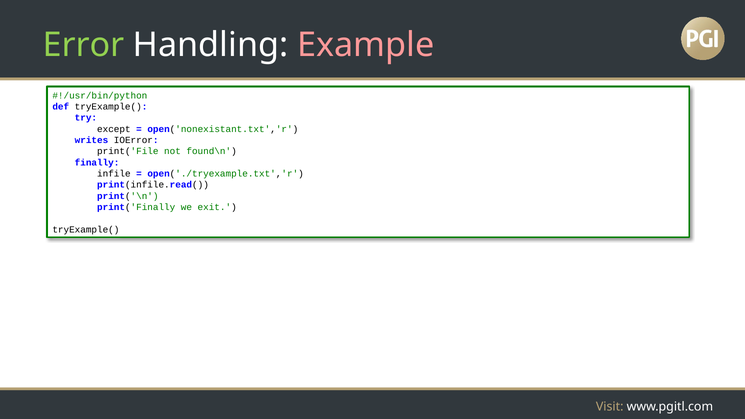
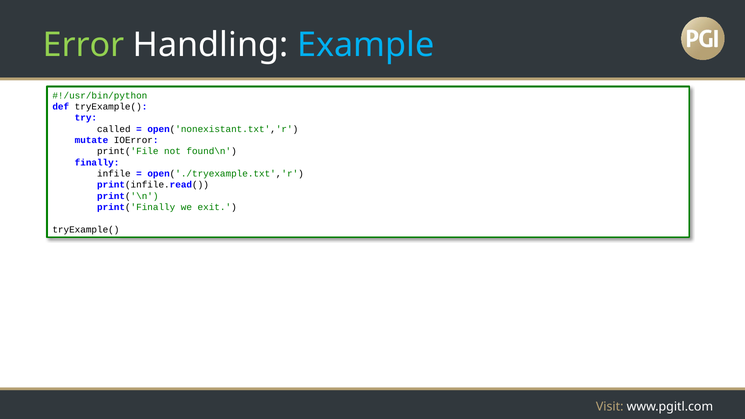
Example colour: pink -> light blue (366, 45)
except: except -> called (114, 129)
writes: writes -> mutate (91, 140)
